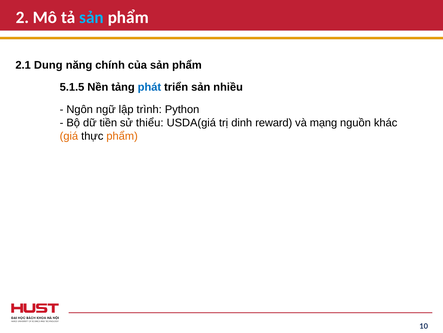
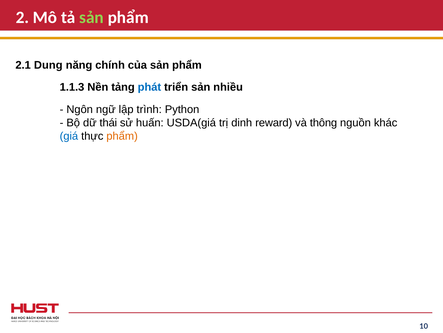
sản colour: light blue -> light green (92, 18)
5.1.5: 5.1.5 -> 1.1.3 (72, 87)
tiền: tiền -> thái (108, 123)
thiểu: thiểu -> huấn (150, 123)
mạng: mạng -> thông (324, 123)
giá colour: orange -> blue (69, 136)
